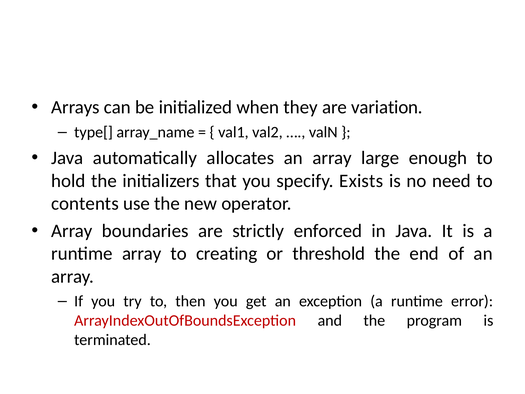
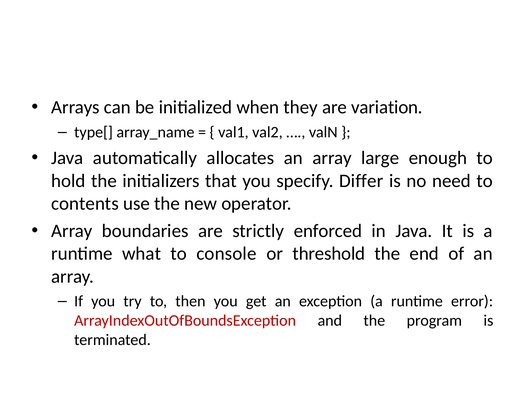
Exists: Exists -> Differ (361, 181)
runtime array: array -> what (142, 254)
creating: creating -> console (226, 254)
